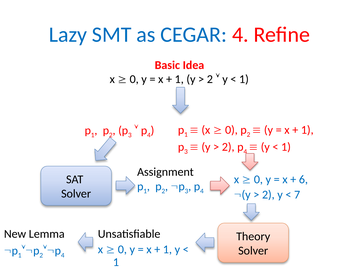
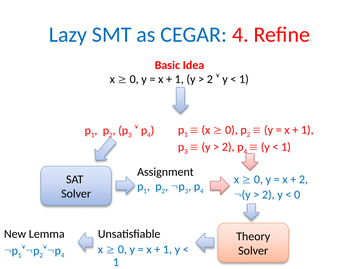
6: 6 -> 2 (303, 180)
7: 7 -> 0 (297, 195)
